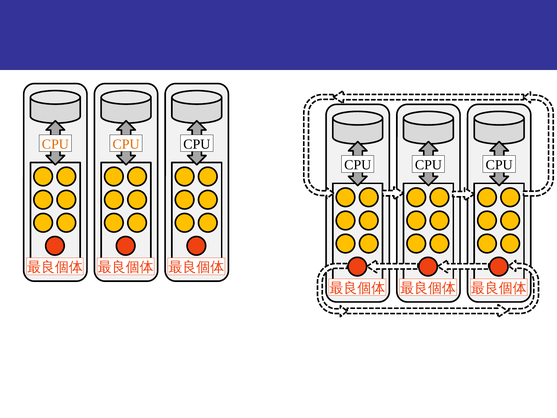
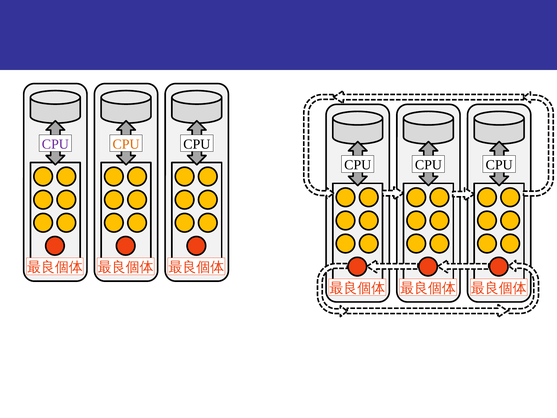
CPU colour: orange -> purple (55, 144)
